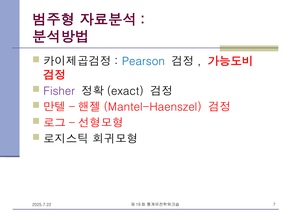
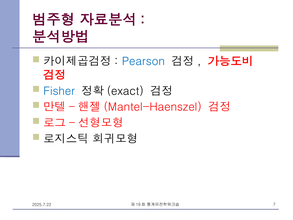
Fisher colour: purple -> blue (59, 91)
